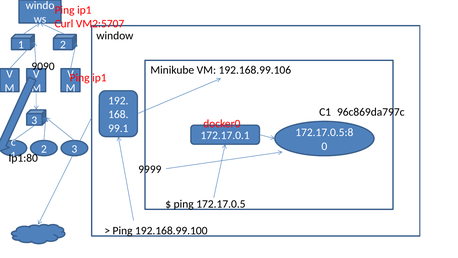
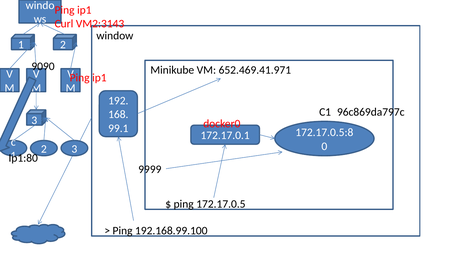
VM2:5707: VM2:5707 -> VM2:3143 (100, 24)
192.168.99.106: 192.168.99.106 -> 652.469.41.971 (255, 70)
